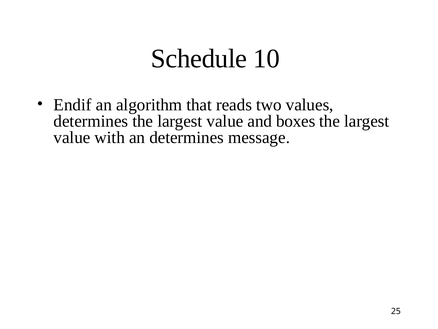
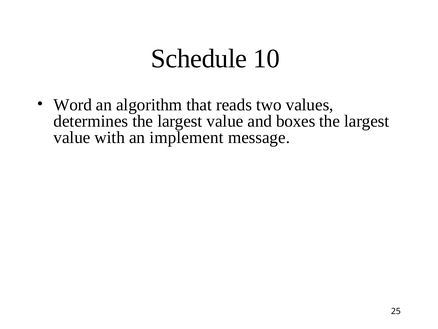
Endif: Endif -> Word (73, 105)
an determines: determines -> implement (187, 137)
